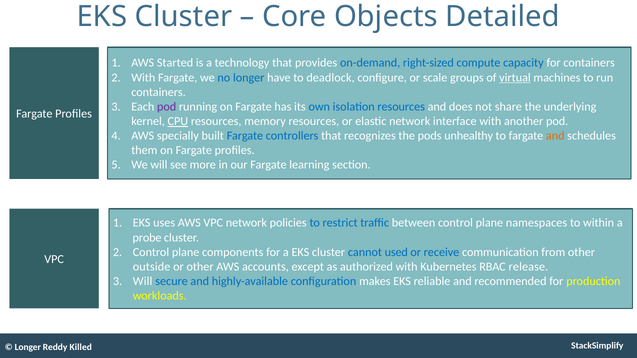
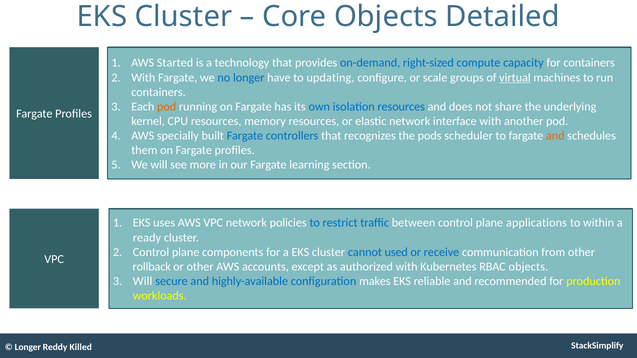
deadlock: deadlock -> updating (331, 78)
pod colour: purple -> orange (167, 107)
CPU underline: present -> none (178, 121)
unhealthy: unhealthy -> scheduler (469, 136)
namespaces: namespaces -> applications (536, 223)
probe: probe -> ready (147, 238)
outside: outside -> rollback (152, 267)
RBAC release: release -> objects (528, 267)
